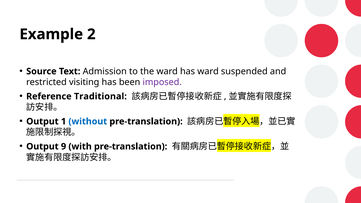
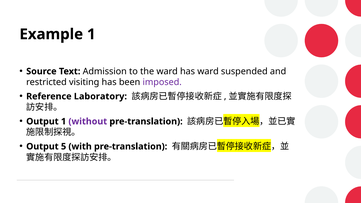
Example 2: 2 -> 1 (91, 34)
Traditional: Traditional -> Laboratory (100, 96)
without colour: blue -> purple (88, 121)
9: 9 -> 5 (64, 147)
